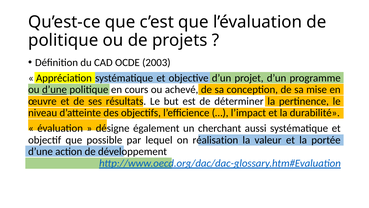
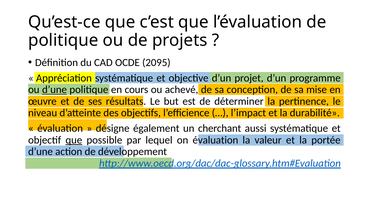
2003: 2003 -> 2095 (156, 62)
que underline: none -> present (74, 140)
on réalisation: réalisation -> évaluation (215, 140)
